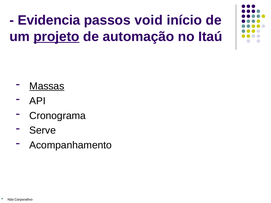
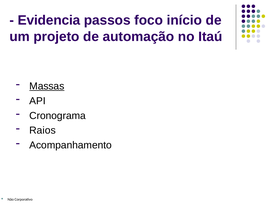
void: void -> foco (149, 20)
projeto underline: present -> none (56, 37)
Serve: Serve -> Raios (43, 131)
